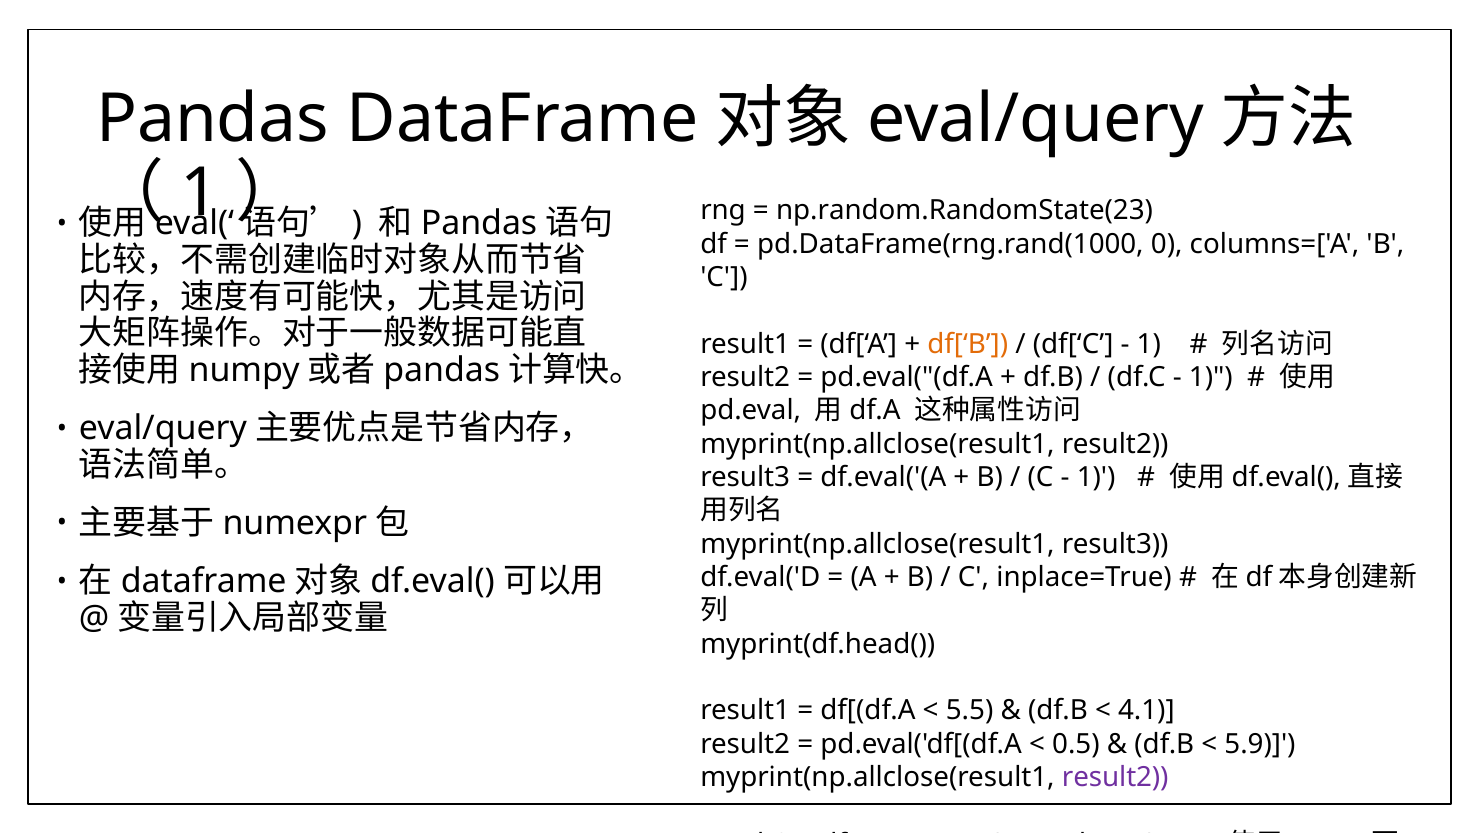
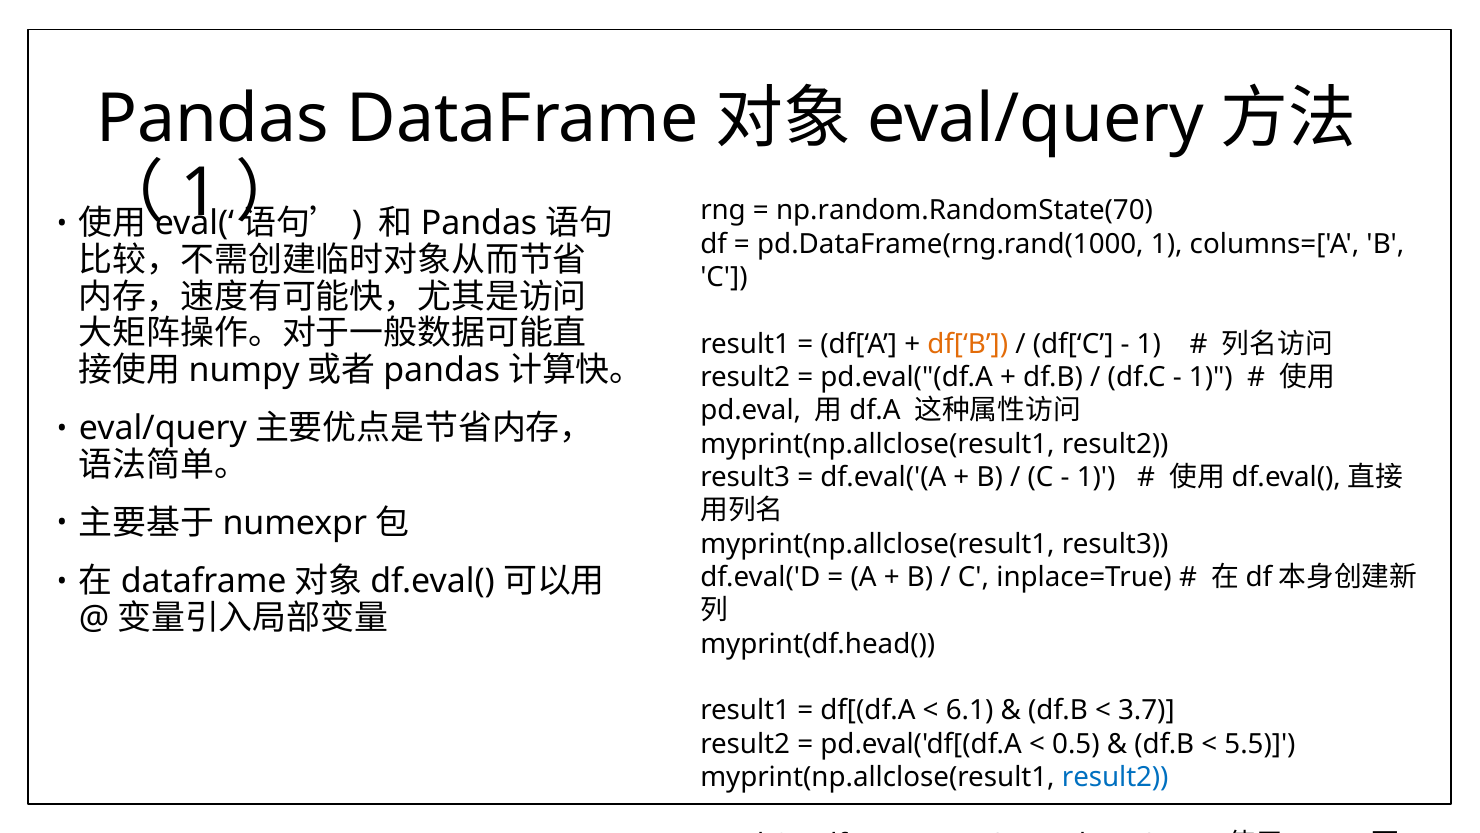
np.random.RandomState(23: np.random.RandomState(23 -> np.random.RandomState(70 (965, 211)
pd.DataFrame(rng.rand(1000 0: 0 -> 1 (1167, 244)
5.5: 5.5 -> 6.1 (970, 710)
4.1: 4.1 -> 3.7 (1146, 710)
5.9: 5.9 -> 5.5 (1260, 743)
result2 colour: purple -> blue (1115, 777)
